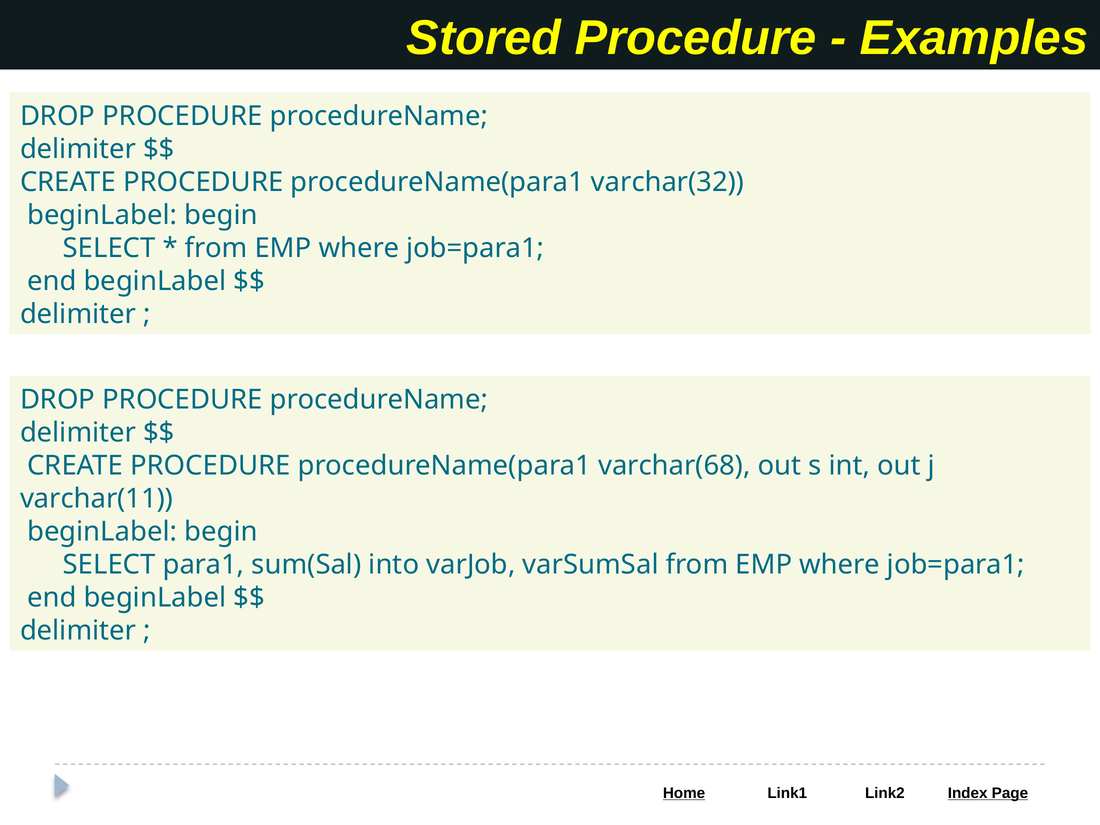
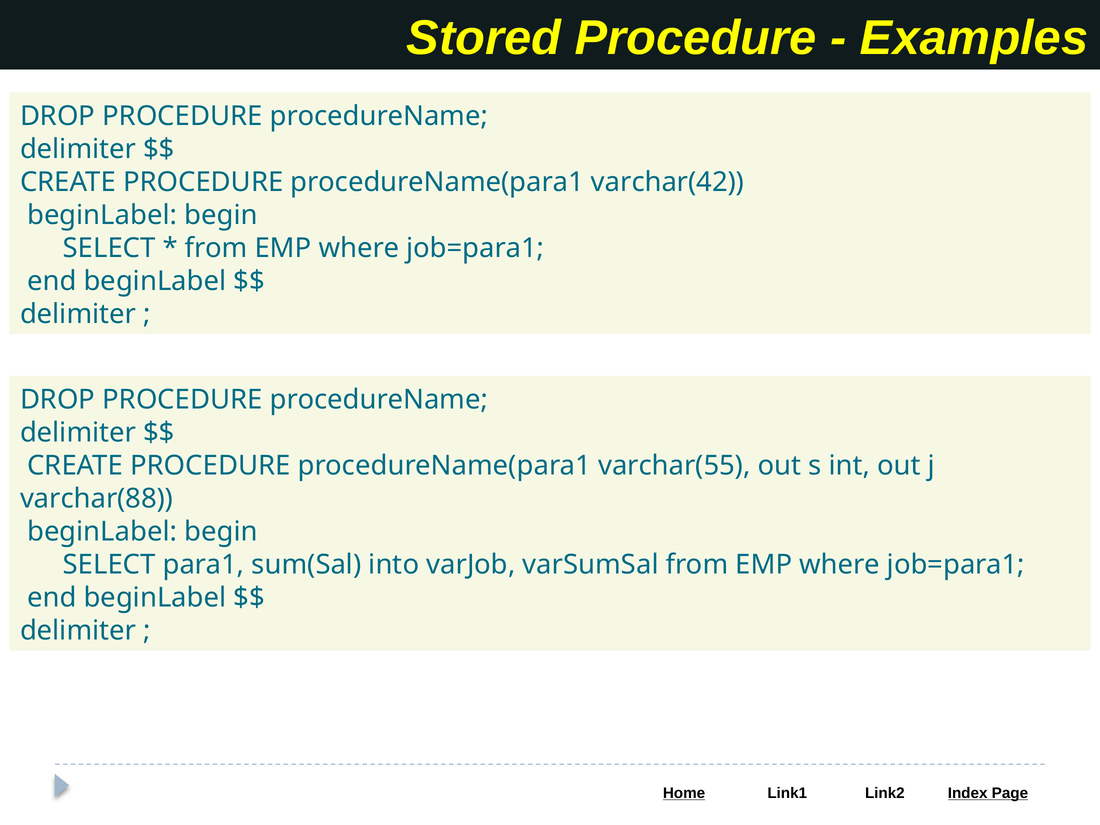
varchar(32: varchar(32 -> varchar(42 (668, 182)
varchar(68: varchar(68 -> varchar(55 (674, 466)
varchar(11: varchar(11 -> varchar(88 (97, 499)
